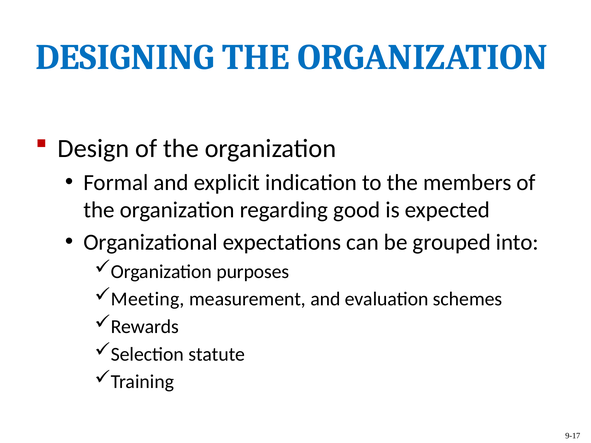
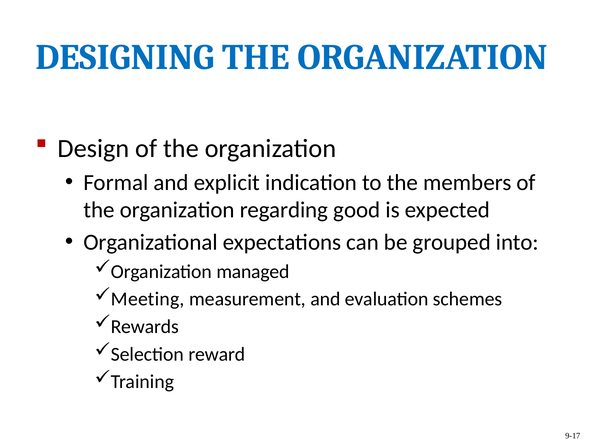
purposes: purposes -> managed (253, 272)
statute: statute -> reward (217, 354)
